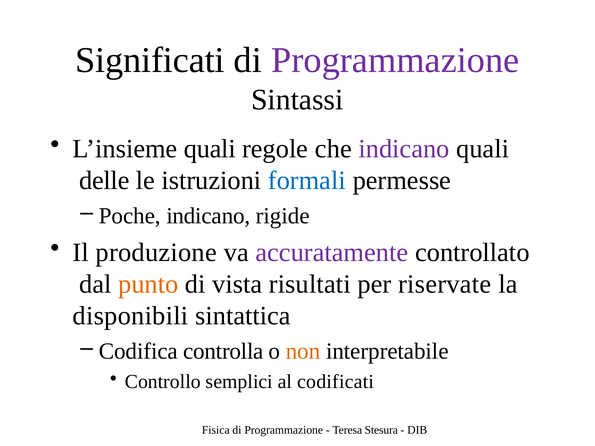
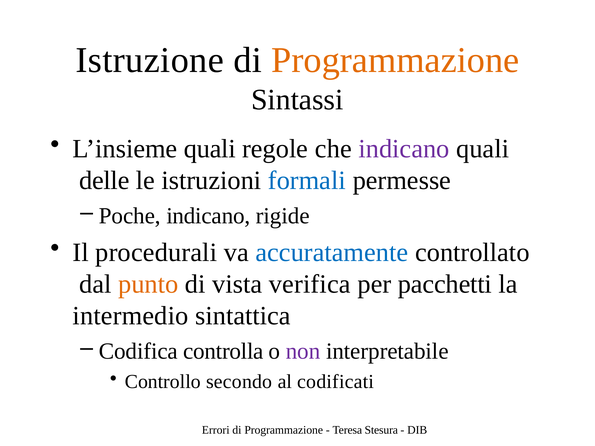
Significati: Significati -> Istruzione (150, 60)
Programmazione colour: purple -> orange (395, 60)
produzione: produzione -> procedurali (156, 252)
accuratamente colour: purple -> blue (332, 252)
risultati: risultati -> verifica (310, 284)
riservate: riservate -> pacchetti (445, 284)
disponibili: disponibili -> intermedio (131, 316)
non colour: orange -> purple (303, 351)
semplici: semplici -> secondo (239, 382)
Fisica: Fisica -> Errori (216, 430)
